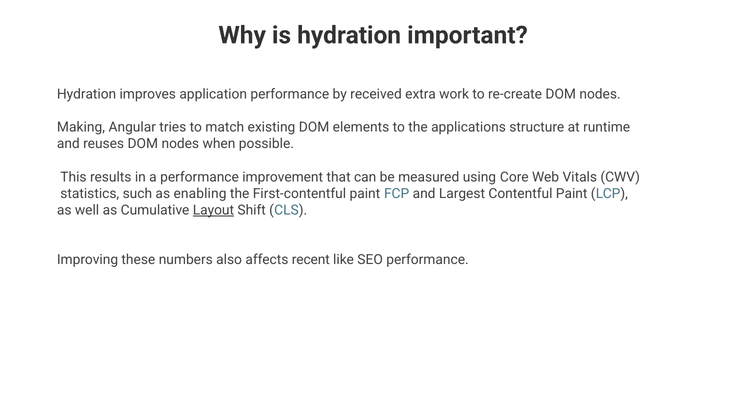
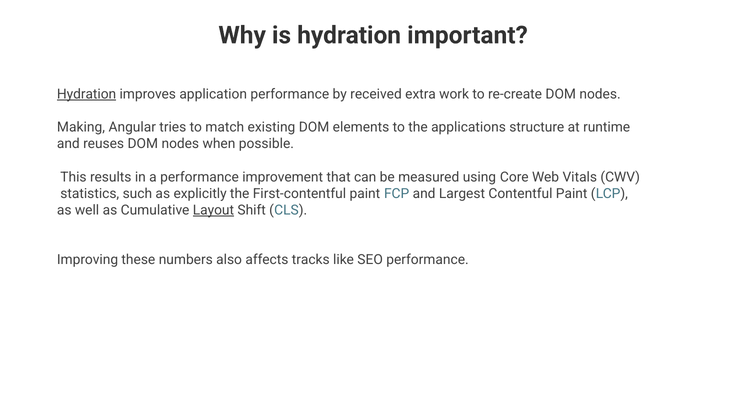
Hydration underline: none -> present (87, 94)
enabling: enabling -> explicitly (200, 193)
recent: recent -> tracks (311, 259)
